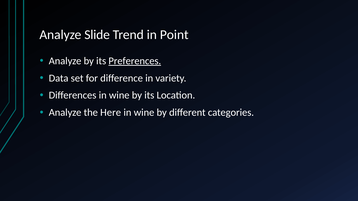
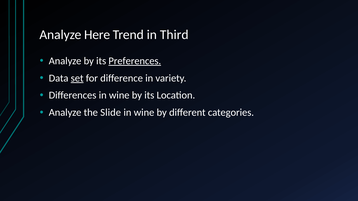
Slide: Slide -> Here (97, 35)
Point: Point -> Third (174, 35)
set underline: none -> present (77, 78)
Here: Here -> Slide (111, 113)
